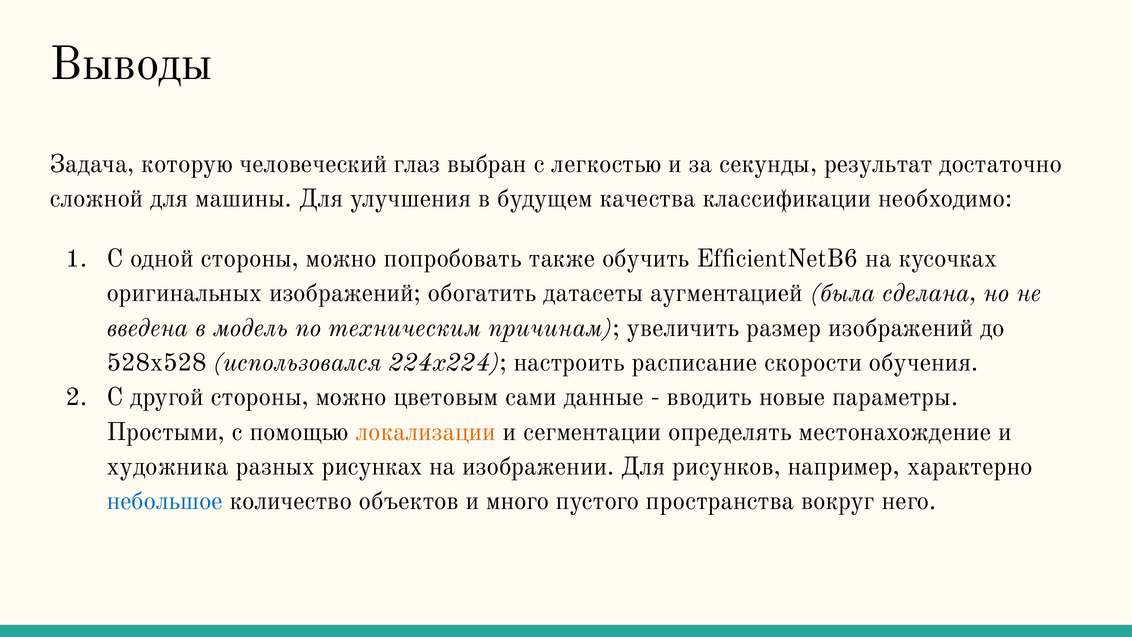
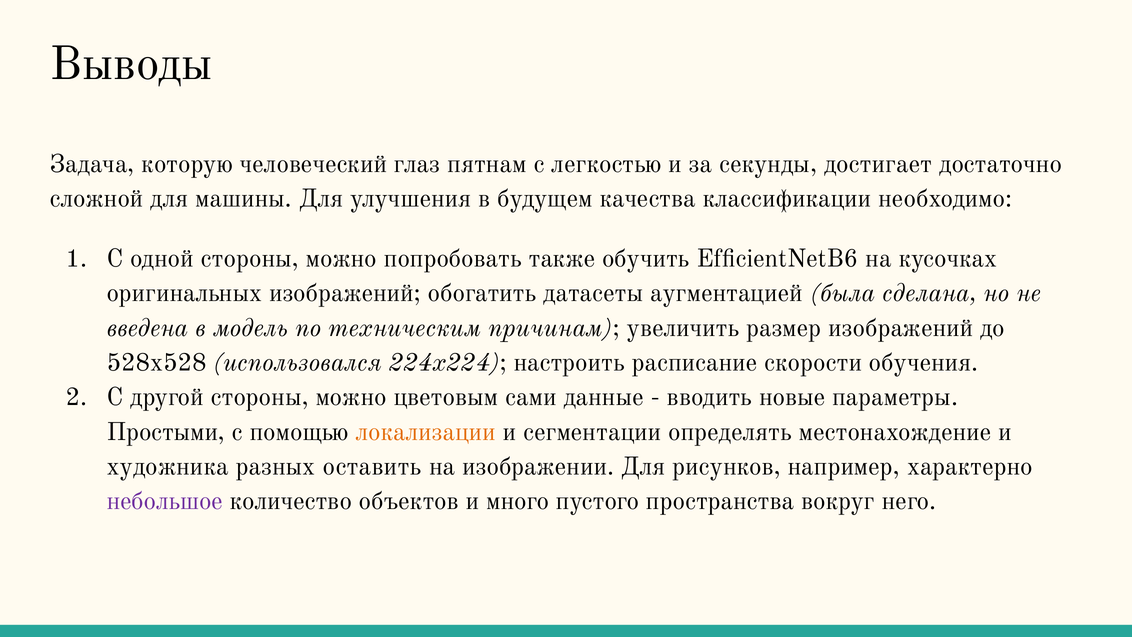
выбран: выбран -> пятнам (487, 164)
результат: результат -> достигает (878, 164)
рисунках: рисунках -> оставить (372, 466)
небольшое colour: blue -> purple (165, 501)
